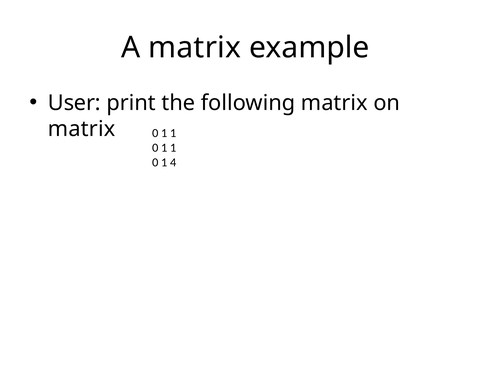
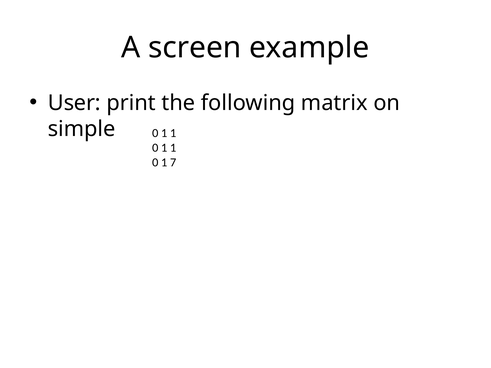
A matrix: matrix -> screen (195, 48)
matrix: matrix -> simple (82, 129)
4: 4 -> 7 (173, 163)
